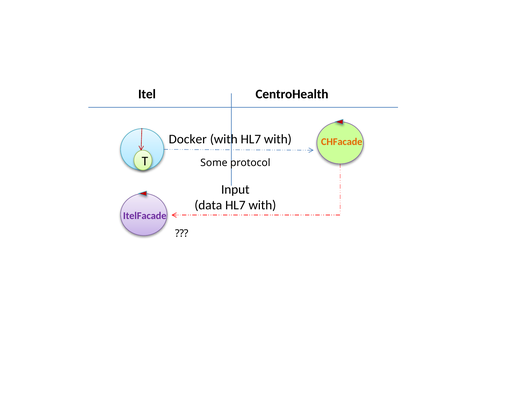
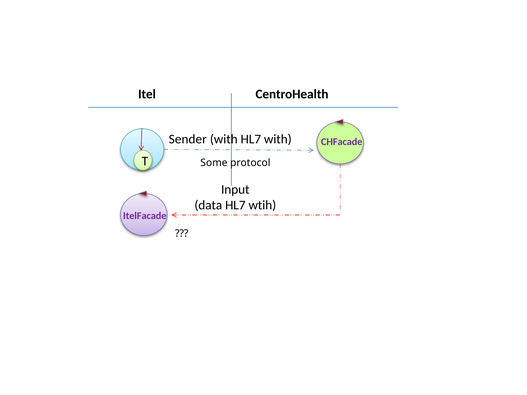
Docker: Docker -> Sender (188, 139)
CHFacade colour: orange -> purple (342, 142)
with: with -> wtih (262, 205)
